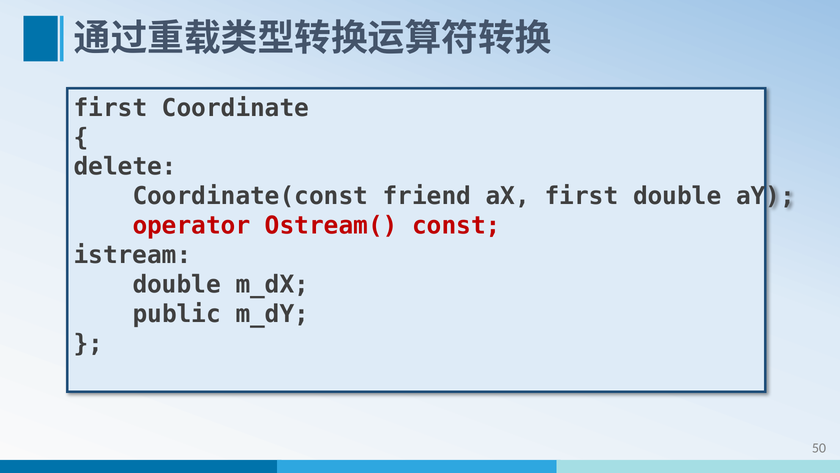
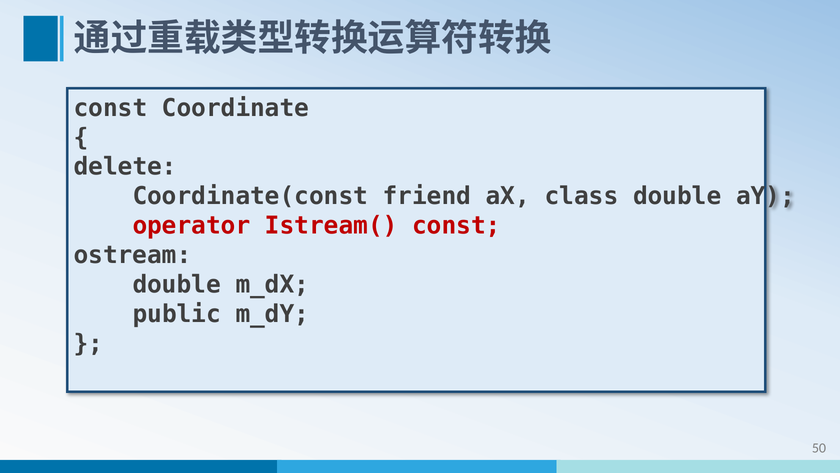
first: first -> const (110, 108)
aX first: first -> class (582, 196)
Ostream(: Ostream( -> Istream( (331, 226)
istream: istream -> ostream (133, 255)
